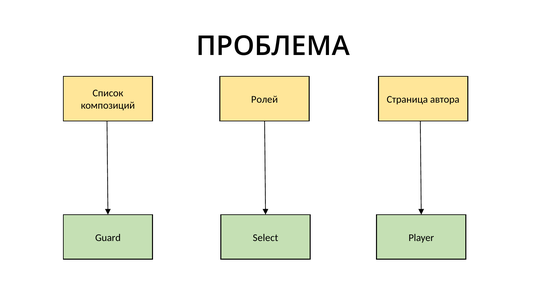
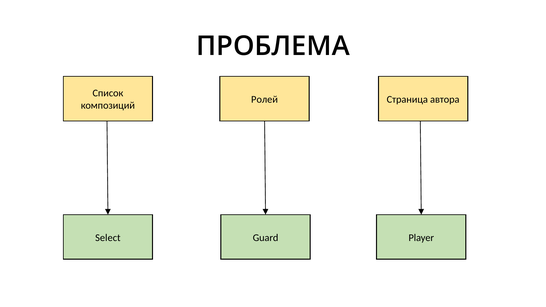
Guard: Guard -> Select (108, 238)
Select: Select -> Guard (266, 238)
